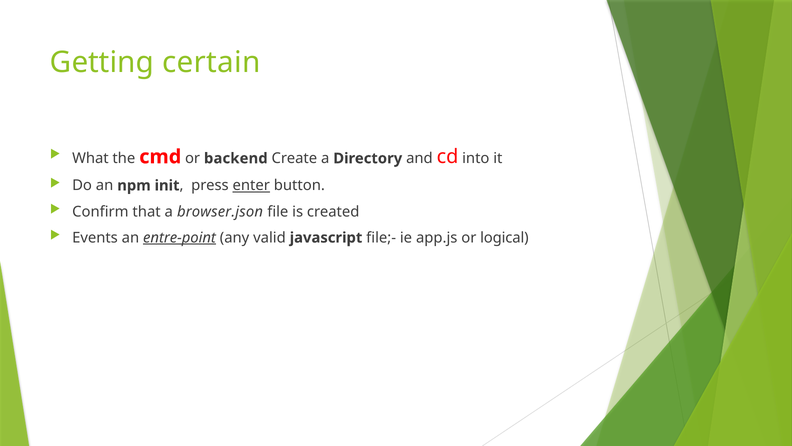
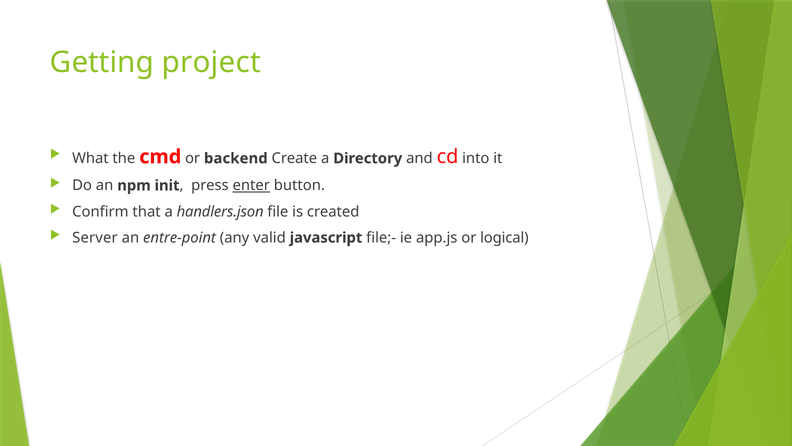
certain: certain -> project (211, 62)
browser.json: browser.json -> handlers.json (220, 211)
Events: Events -> Server (95, 237)
entre-point underline: present -> none (180, 237)
